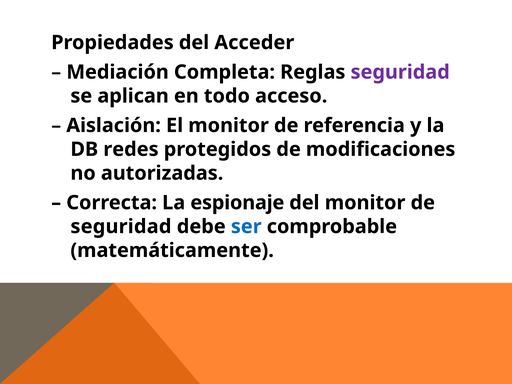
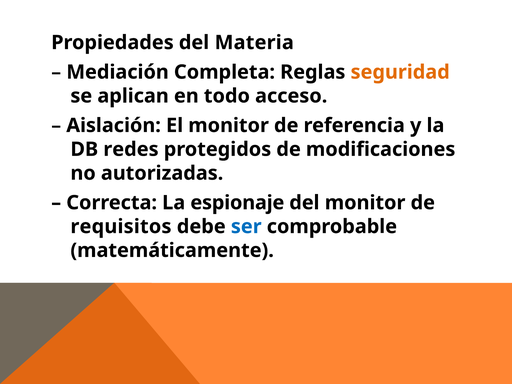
Acceder: Acceder -> Materia (254, 43)
seguridad colour: purple -> orange (400, 72)
seguridad: seguridad -> requisitos (121, 227)
